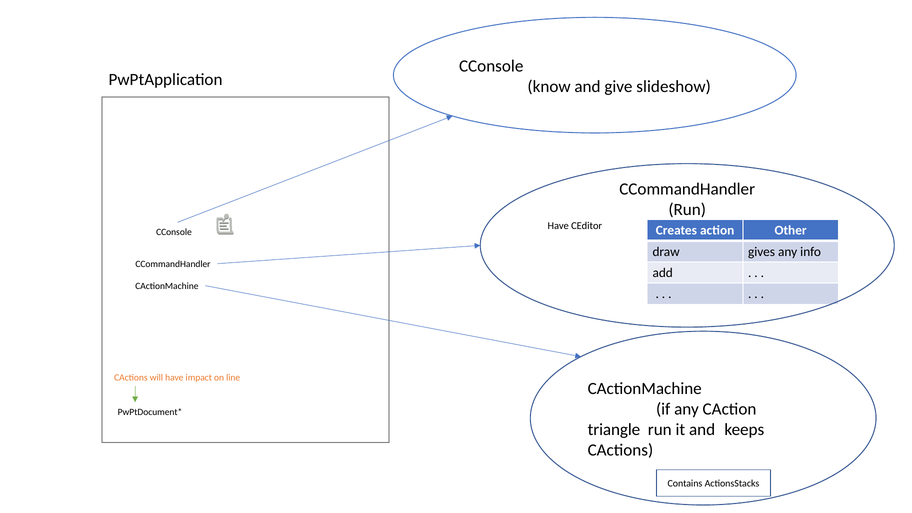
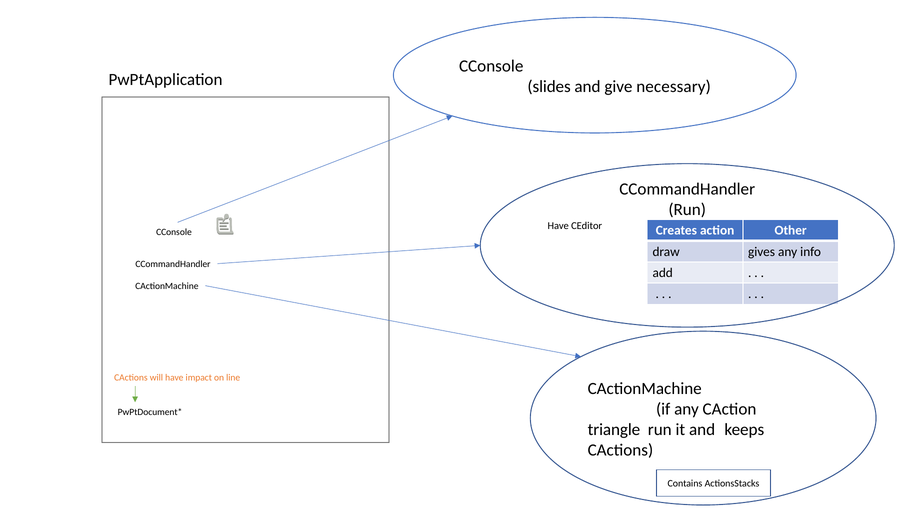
know: know -> slides (549, 87)
slideshow: slideshow -> necessary (674, 87)
